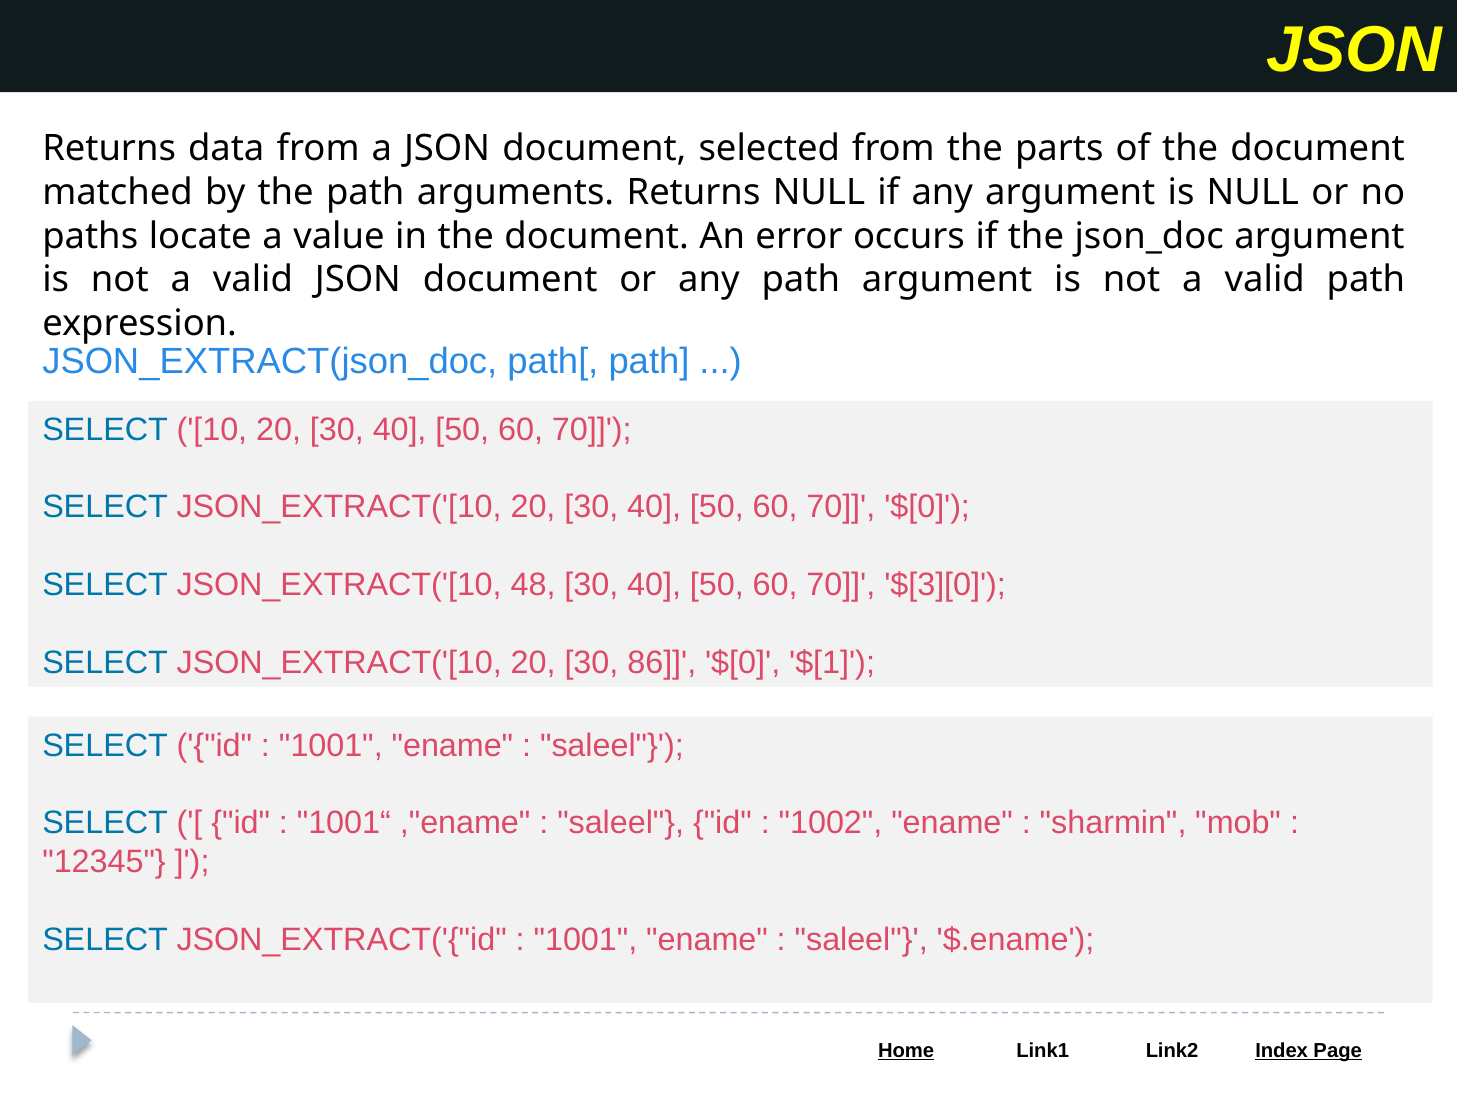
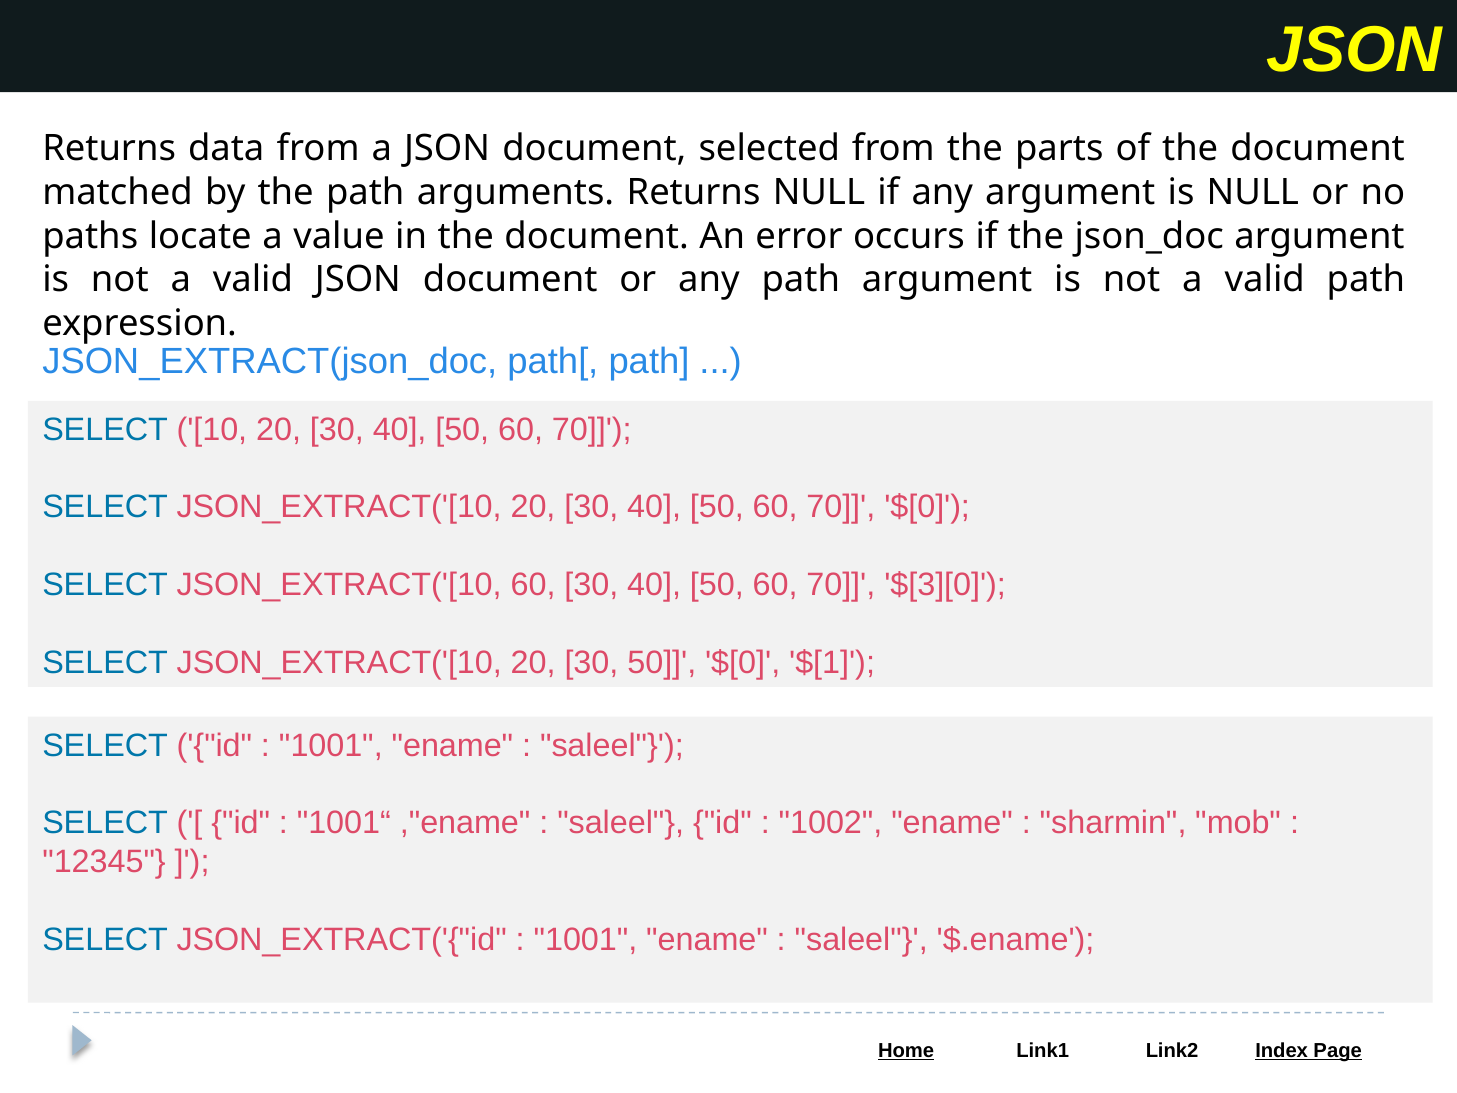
JSON_EXTRACT('[10 48: 48 -> 60 (533, 585)
30 86: 86 -> 50 (662, 663)
